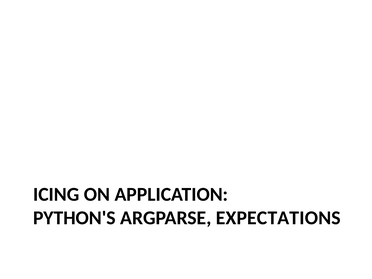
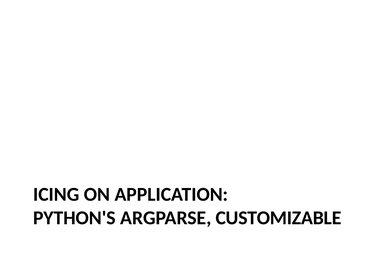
EXPECTATIONS: EXPECTATIONS -> CUSTOMIZABLE (278, 218)
